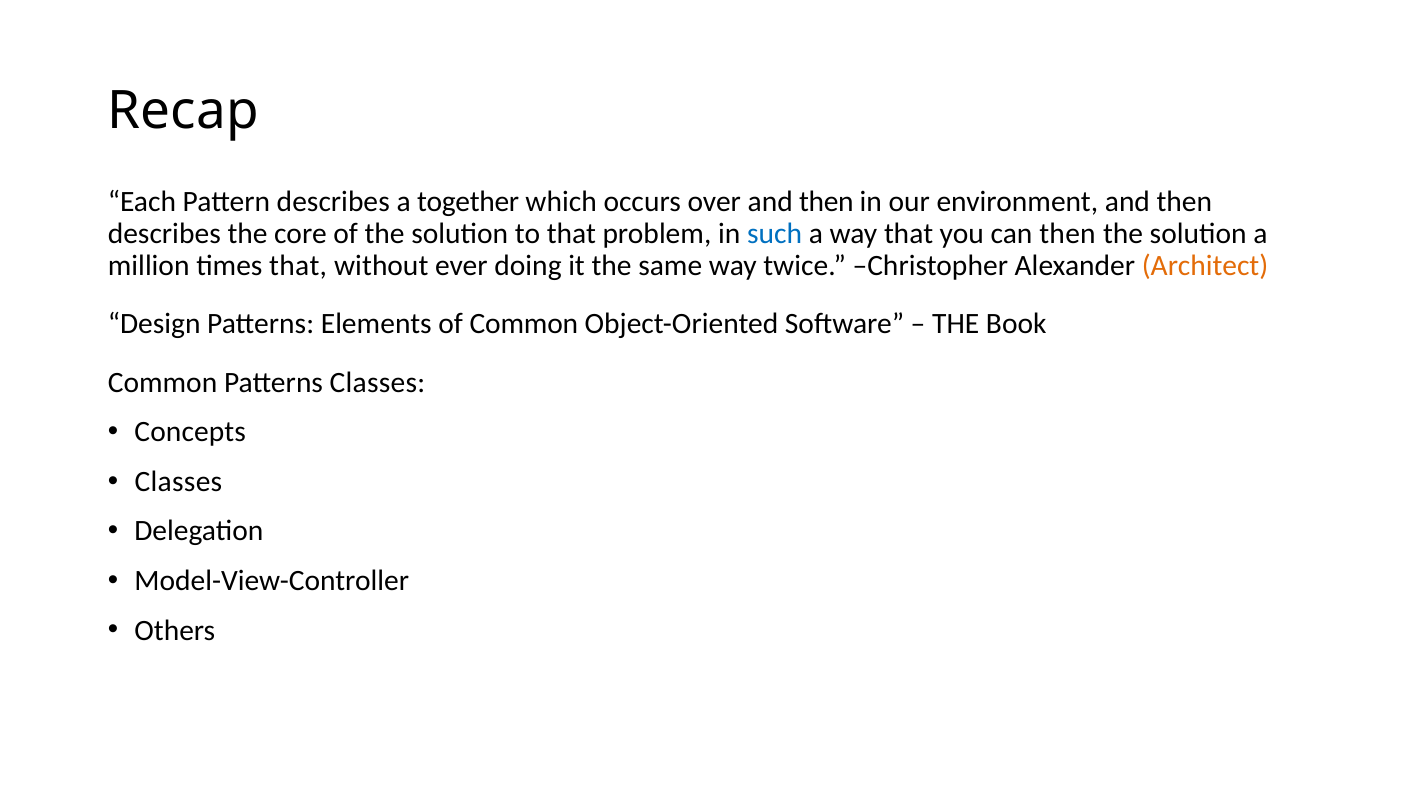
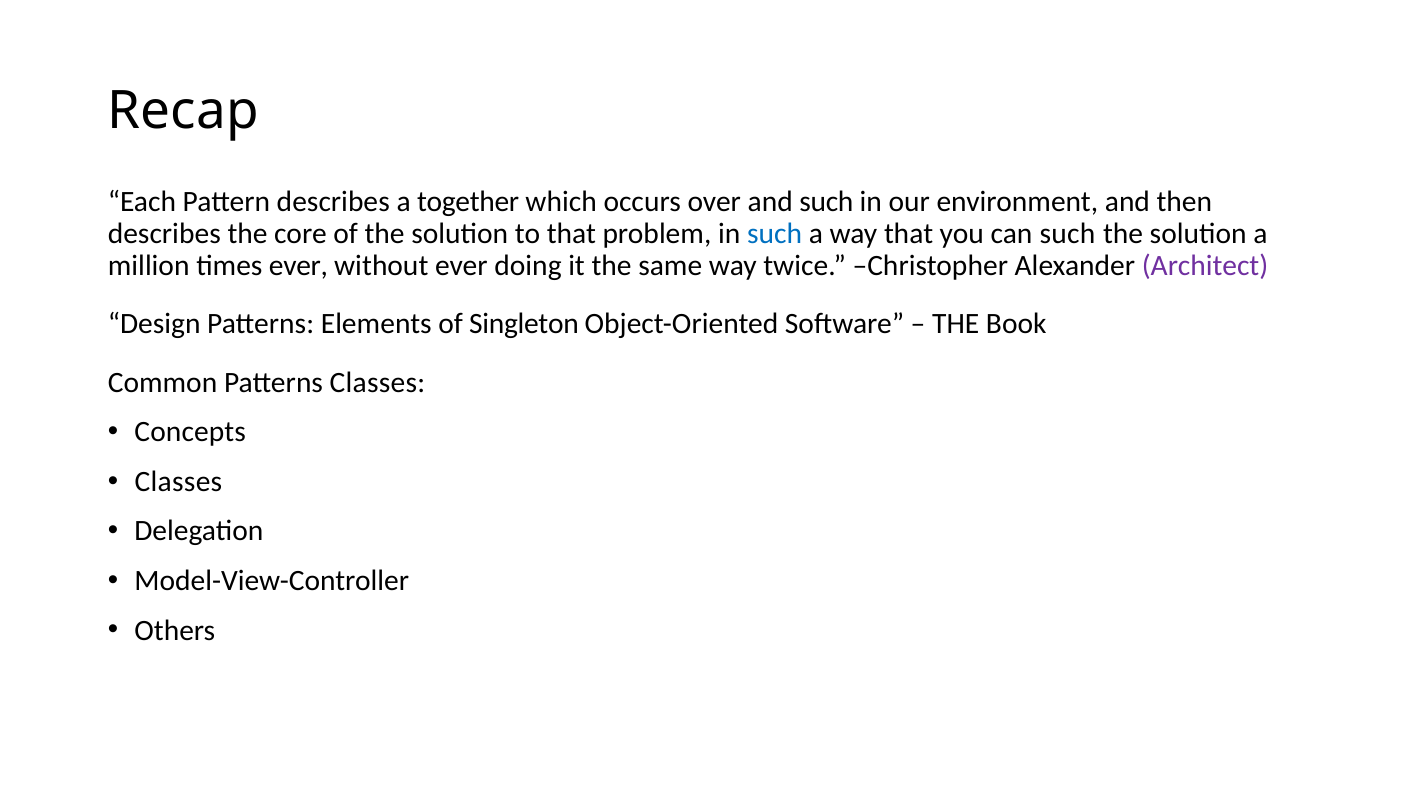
over and then: then -> such (826, 202)
can then: then -> such (1068, 234)
times that: that -> ever (298, 266)
Architect colour: orange -> purple (1205, 266)
of Common: Common -> Singleton (524, 324)
